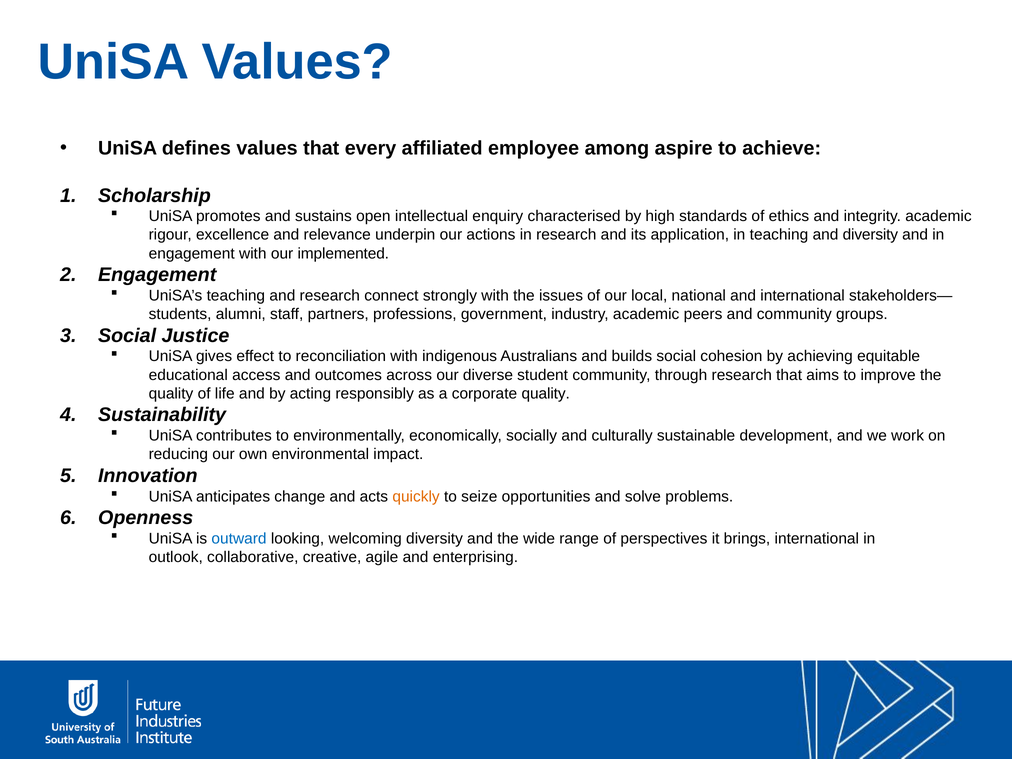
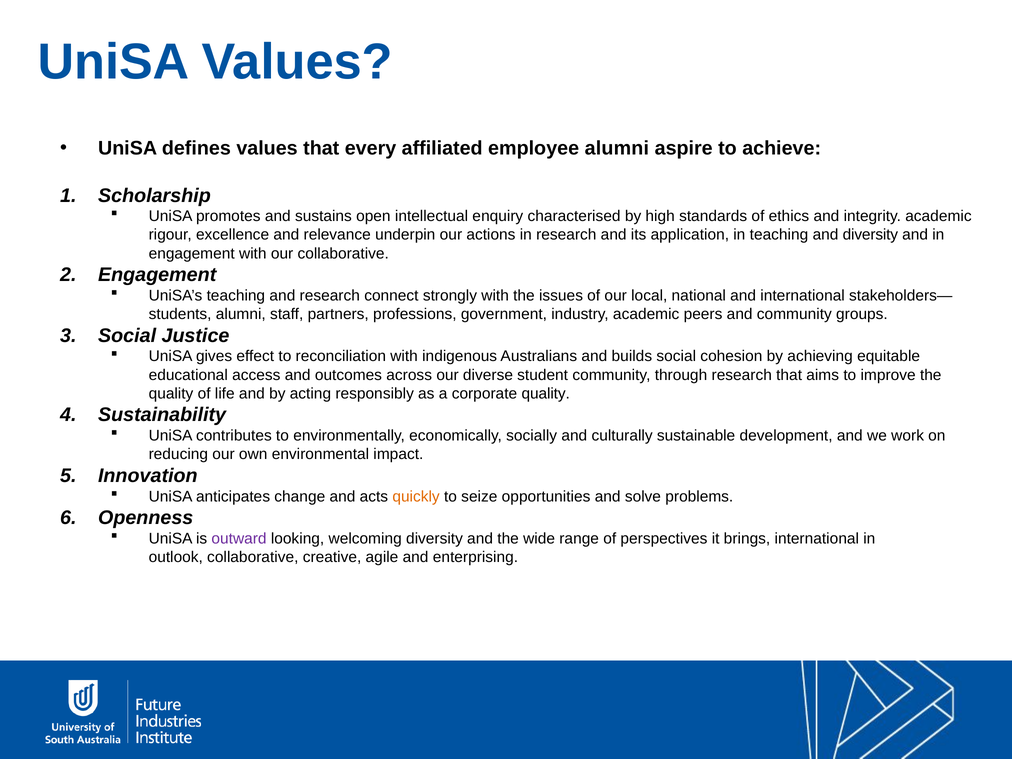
employee among: among -> alumni (617, 148)
our implemented: implemented -> collaborative (343, 253)
outward colour: blue -> purple (239, 539)
